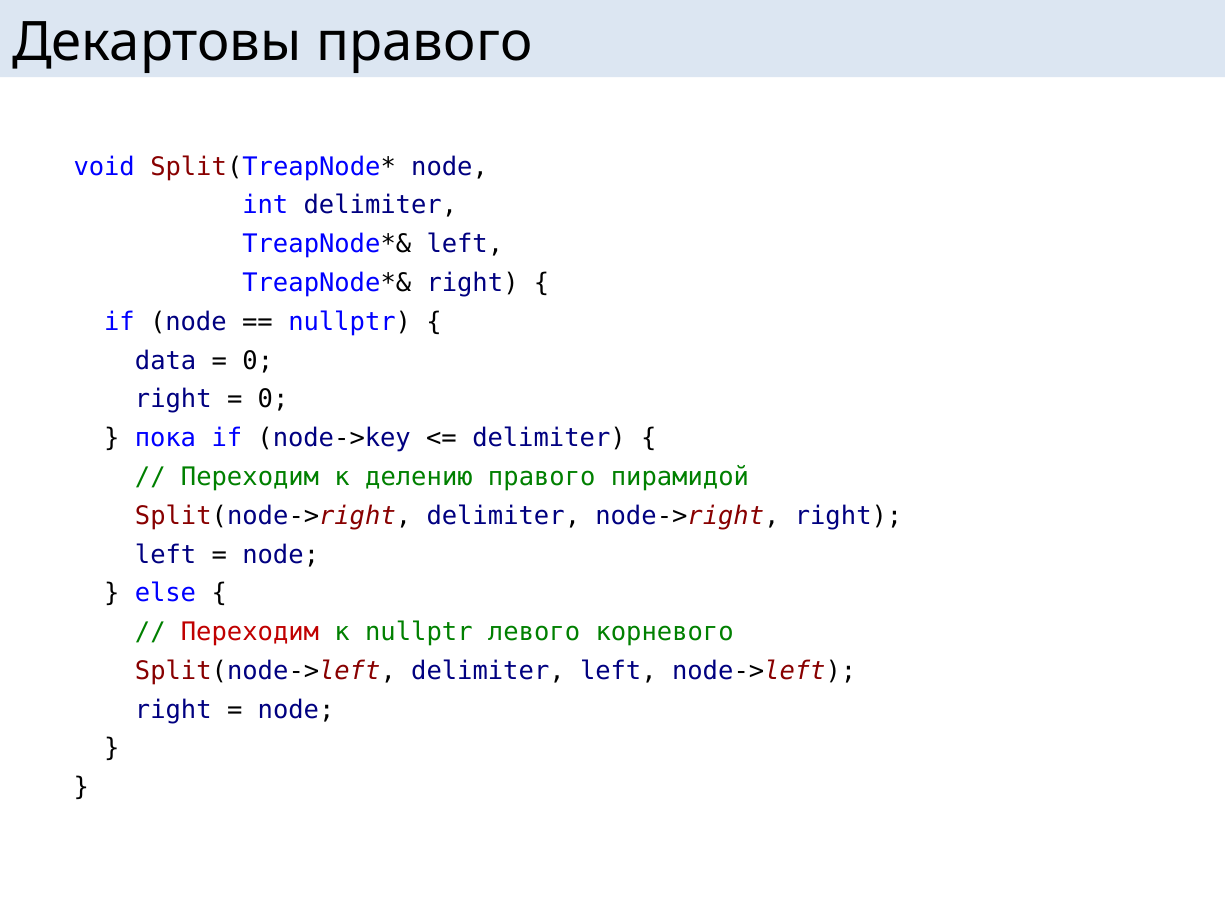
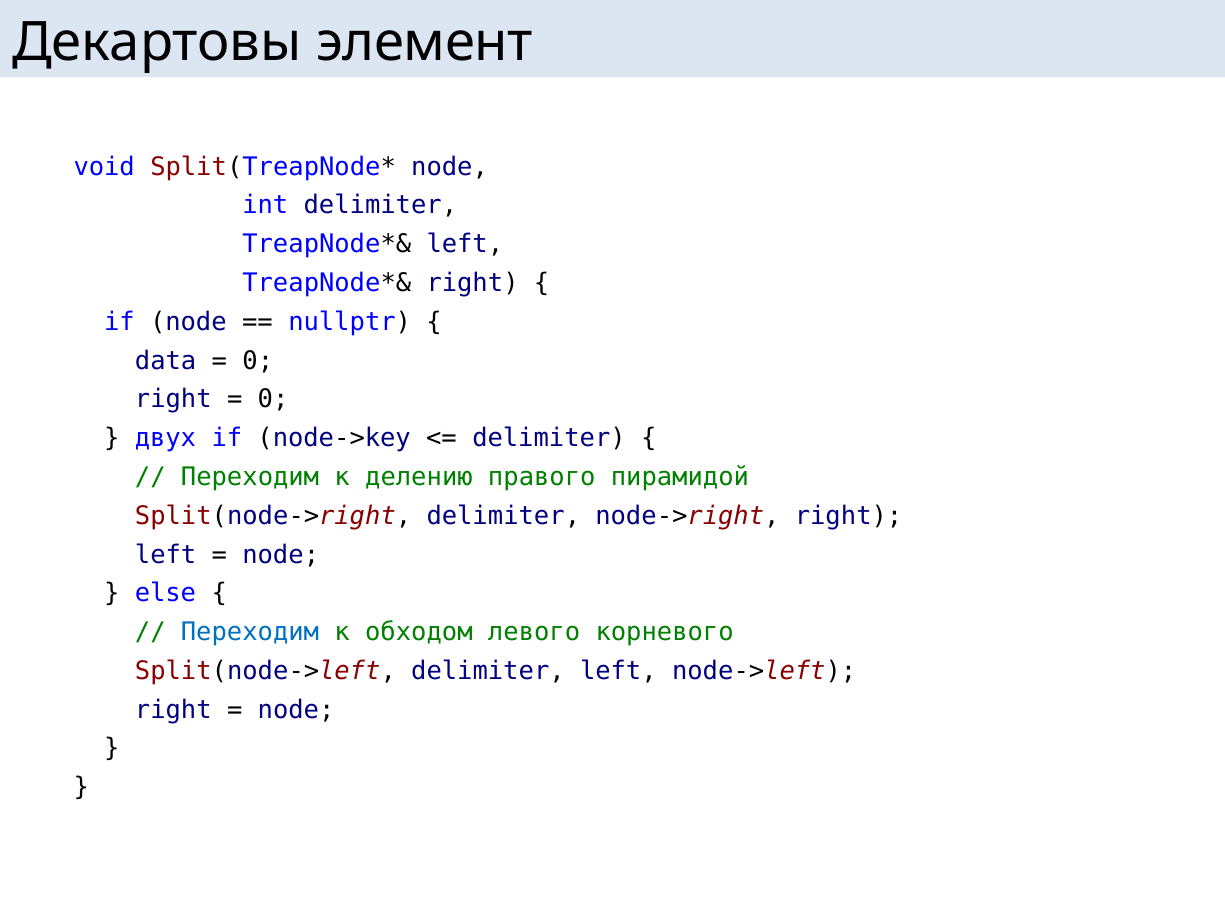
Декартовы правого: правого -> элемент (425, 42)
пока: пока -> двух (165, 438)
Переходим colour: red -> blue (250, 632)
к nullptr: nullptr -> обходом (419, 632)
